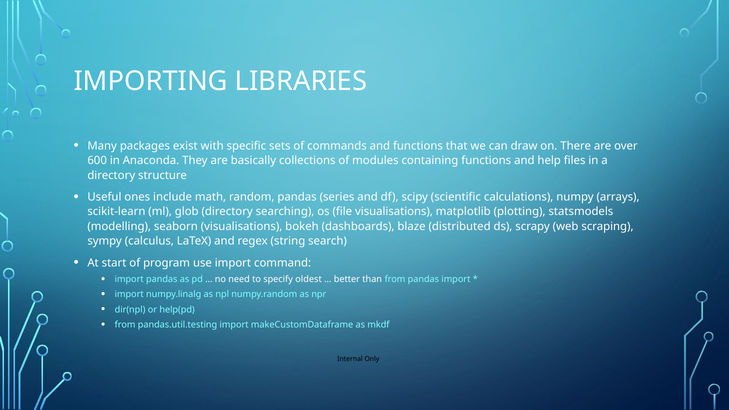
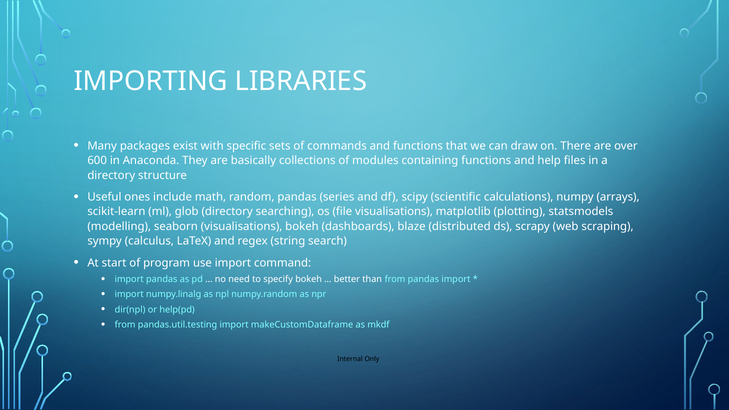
specify oldest: oldest -> bokeh (309, 279)
